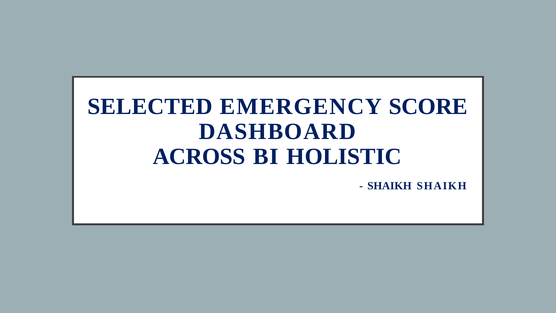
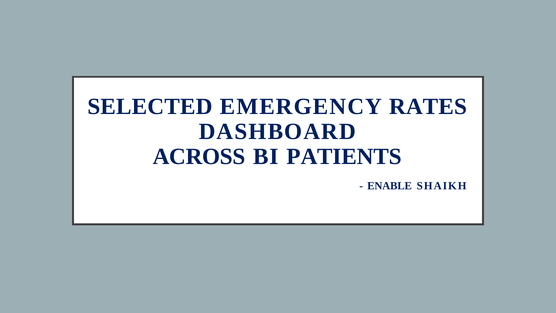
SCORE: SCORE -> RATES (428, 106)
HOLISTIC: HOLISTIC -> PATIENTS (344, 157)
SHAIKH: SHAIKH -> ENABLE (390, 186)
